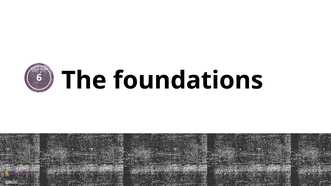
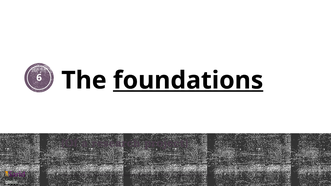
foundations underline: none -> present (188, 80)
